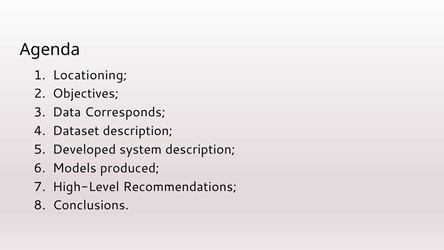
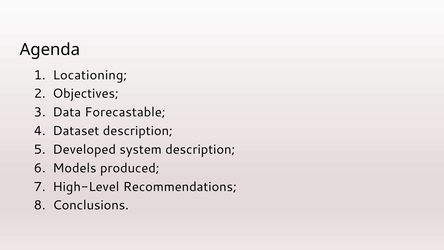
Corresponds: Corresponds -> Forecastable (125, 112)
